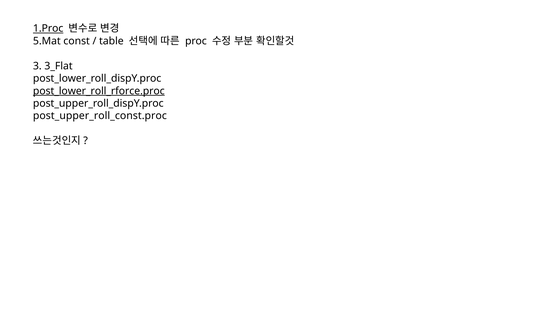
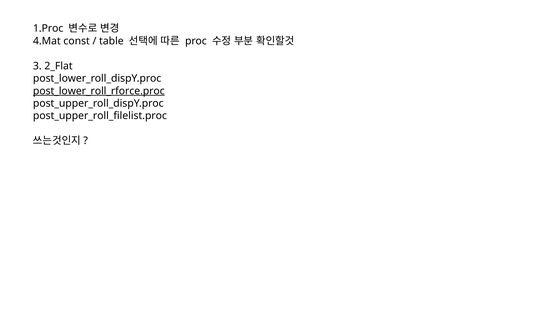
1.Proc underline: present -> none (48, 29)
5.Mat: 5.Mat -> 4.Mat (47, 41)
3_Flat: 3_Flat -> 2_Flat (59, 66)
post_upper_roll_const.proc: post_upper_roll_const.proc -> post_upper_roll_filelist.proc (100, 116)
